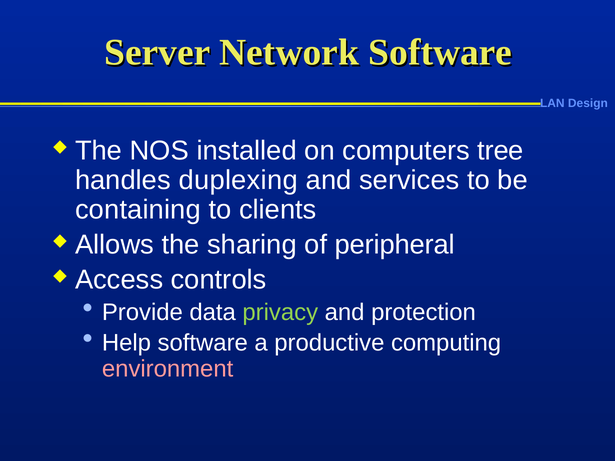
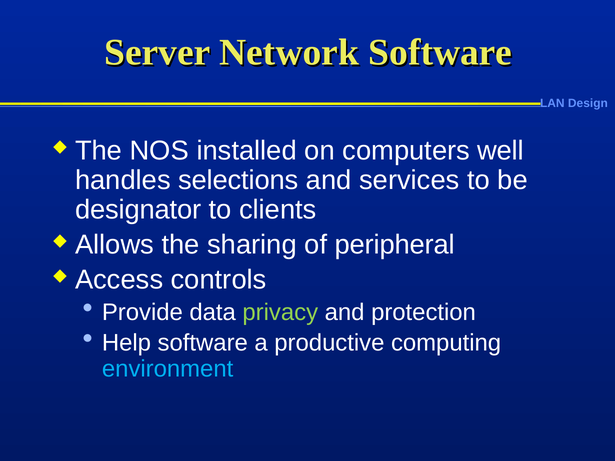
tree: tree -> well (501, 151)
duplexing: duplexing -> selections (238, 180)
containing: containing -> designator (138, 210)
environment colour: pink -> light blue (168, 369)
